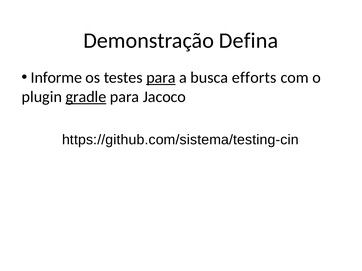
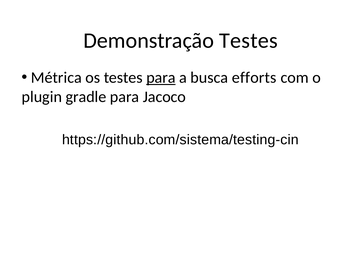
Demonstração Defina: Defina -> Testes (249, 41)
Informe: Informe -> Métrica (56, 78)
gradle underline: present -> none (86, 97)
